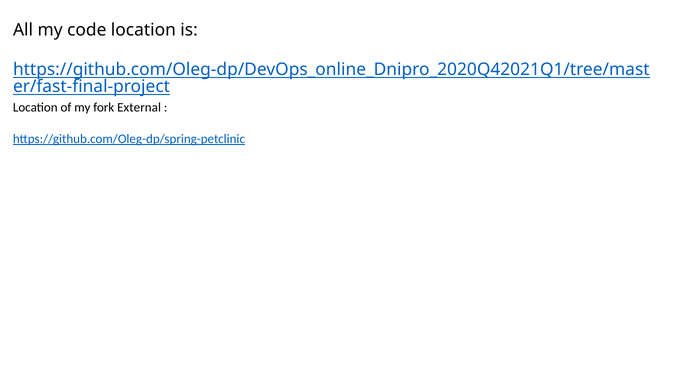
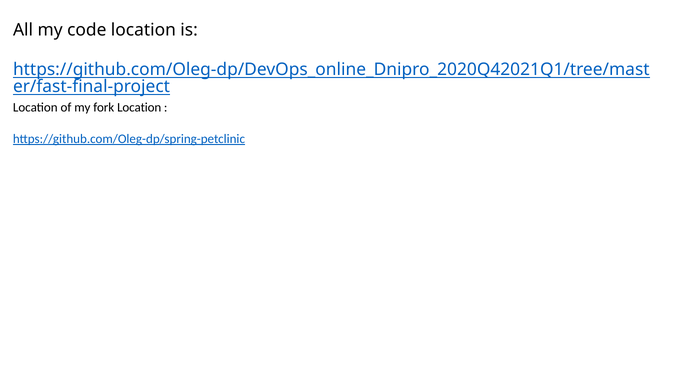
fork External: External -> Location (139, 107)
